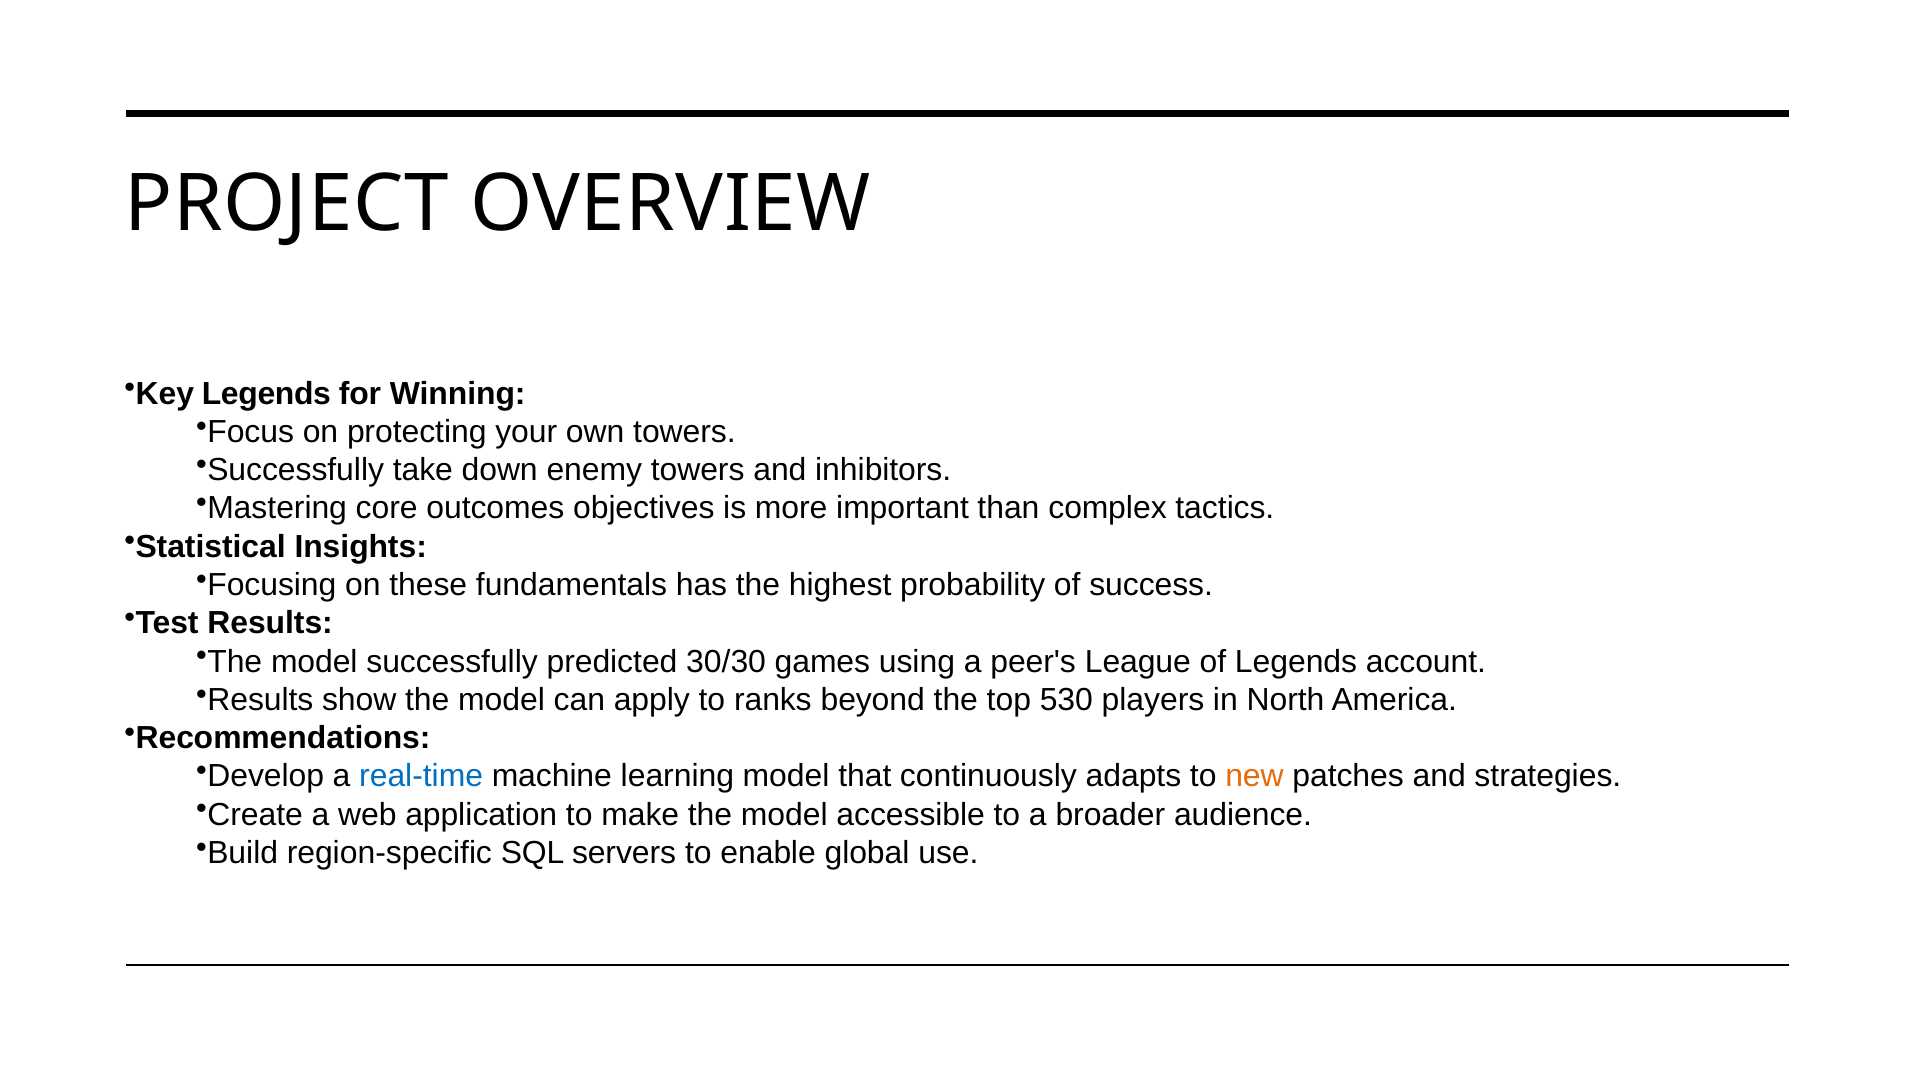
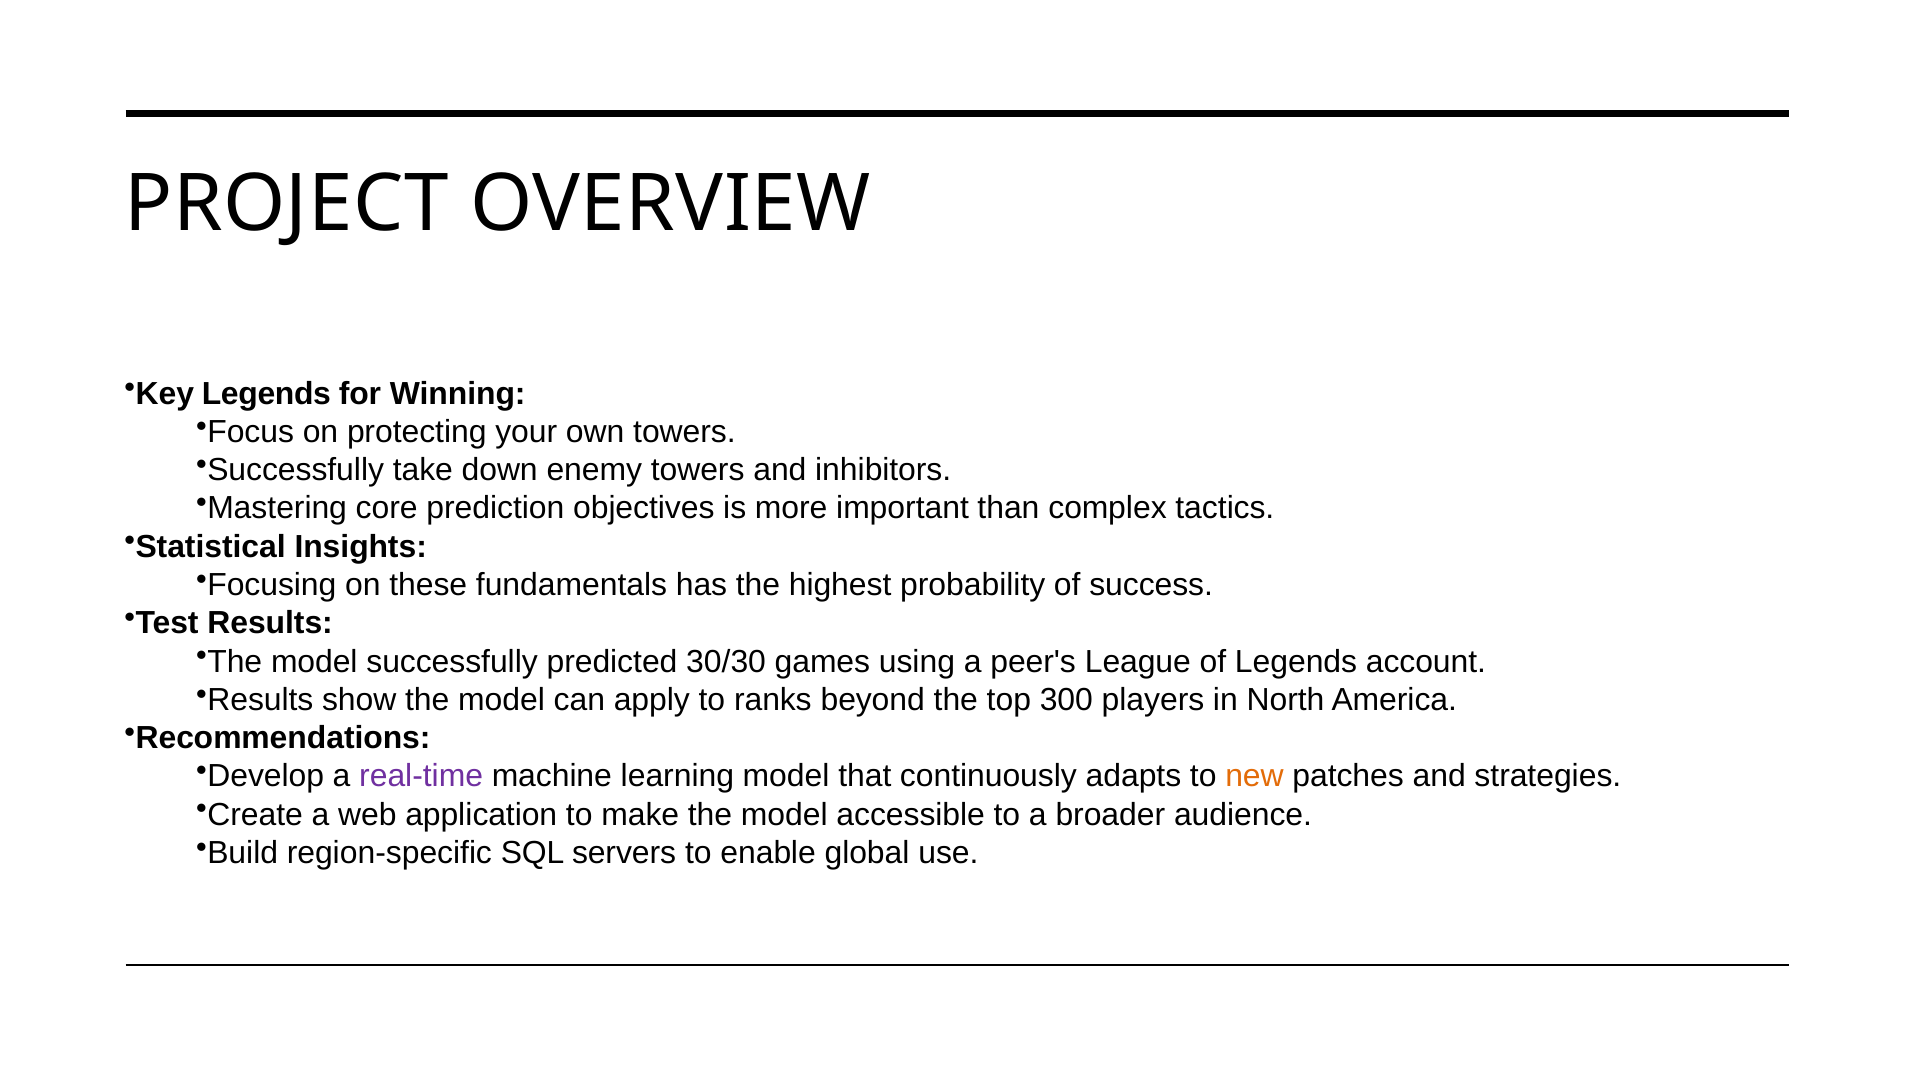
outcomes: outcomes -> prediction (495, 508)
530: 530 -> 300 (1066, 700)
real-time colour: blue -> purple (421, 776)
